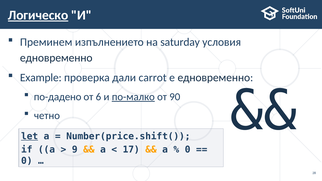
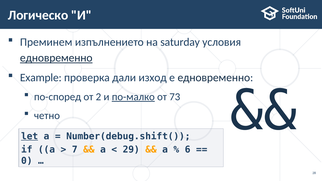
Логическо underline: present -> none (38, 15)
едновременно underline: none -> present (56, 58)
carrot: carrot -> изход (153, 78)
по-дадено: по-дадено -> по-според (58, 97)
6: 6 -> 2 (98, 97)
90: 90 -> 73 (175, 97)
Number(price.shift(: Number(price.shift( -> Number(debug.shift( (128, 136)
9: 9 -> 7 (75, 150)
17: 17 -> 29 (131, 150)
0: 0 -> 6 (188, 150)
